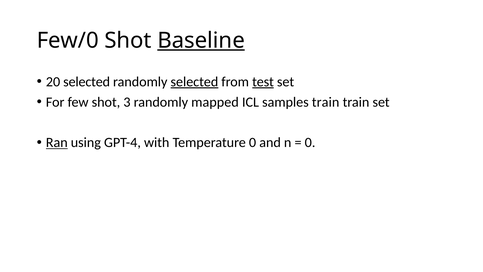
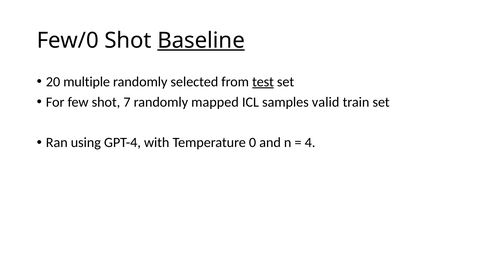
20 selected: selected -> multiple (87, 82)
selected underline: present -> none (194, 82)
3: 3 -> 7 (127, 102)
samples train: train -> valid (326, 102)
Ran underline: present -> none (57, 142)
0: 0 -> 4 (310, 142)
